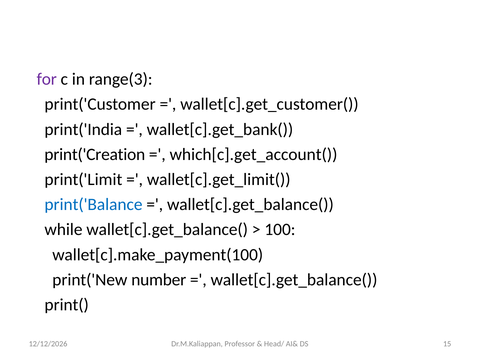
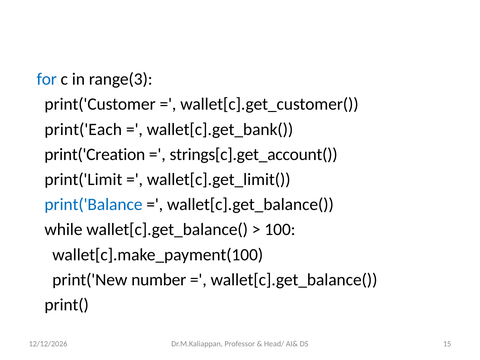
for colour: purple -> blue (47, 79)
print('India: print('India -> print('Each (83, 129)
which[c].get_account(: which[c].get_account( -> strings[c].get_account( (254, 154)
